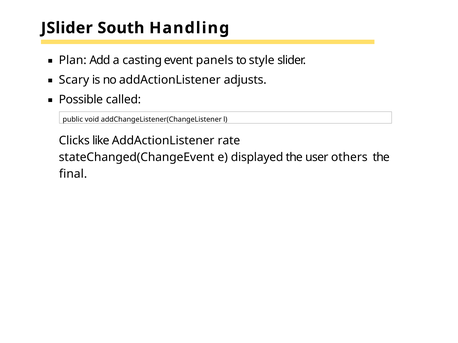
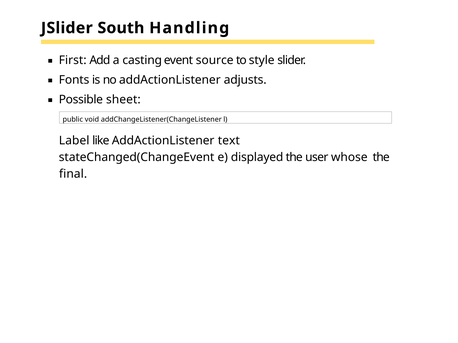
Plan: Plan -> First (73, 60)
panels: panels -> source (215, 60)
Scary: Scary -> Fonts (74, 80)
called: called -> sheet (123, 100)
Clicks: Clicks -> Label (74, 141)
rate: rate -> text (229, 141)
others: others -> whose (349, 157)
